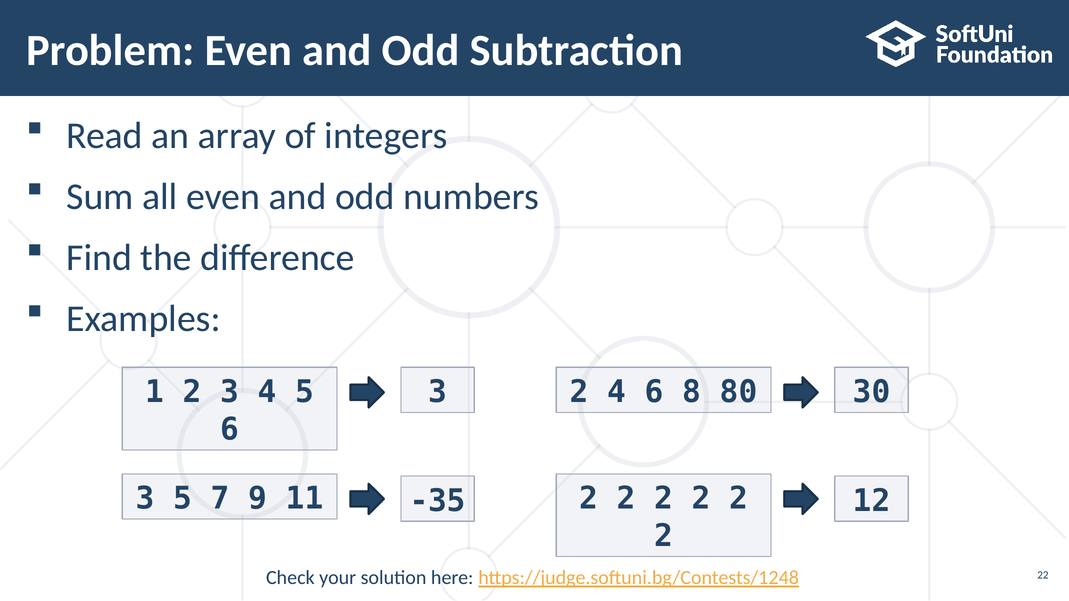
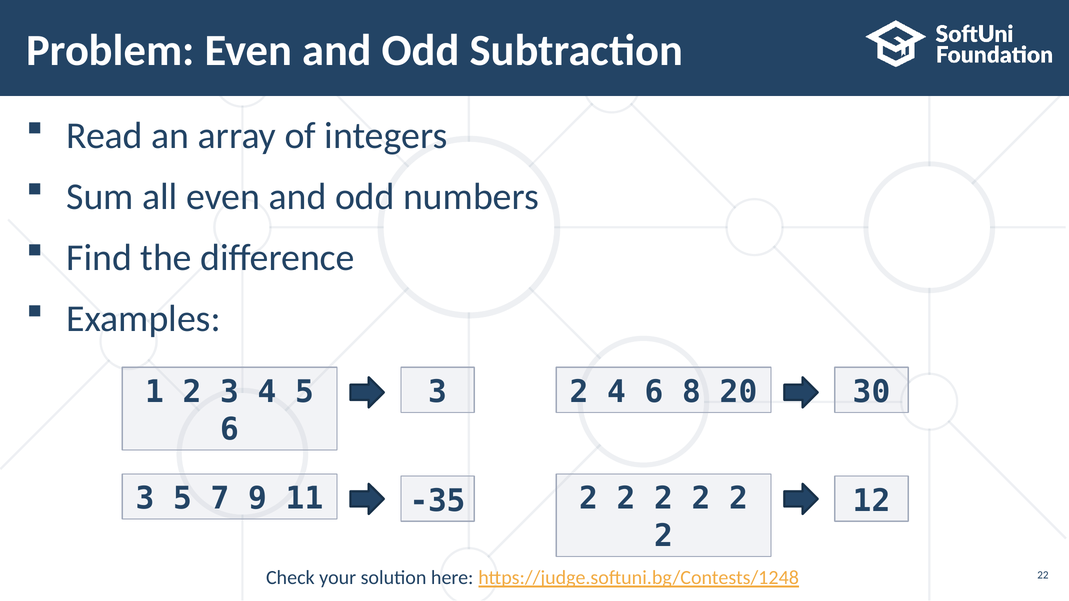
80: 80 -> 20 (739, 392)
